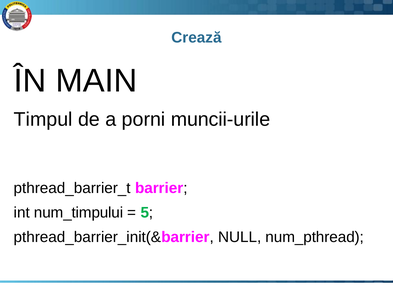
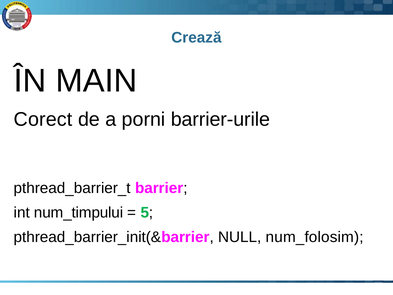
Timpul: Timpul -> Corect (43, 119)
muncii-urile: muncii-urile -> barrier-urile (220, 119)
num_pthread: num_pthread -> num_folosim (315, 237)
